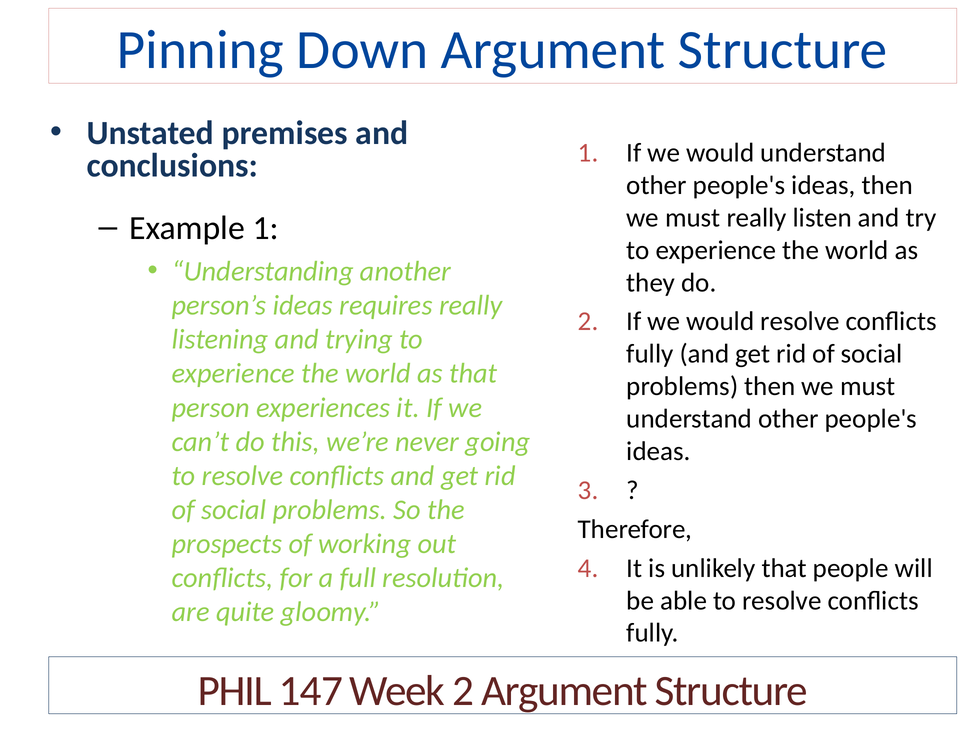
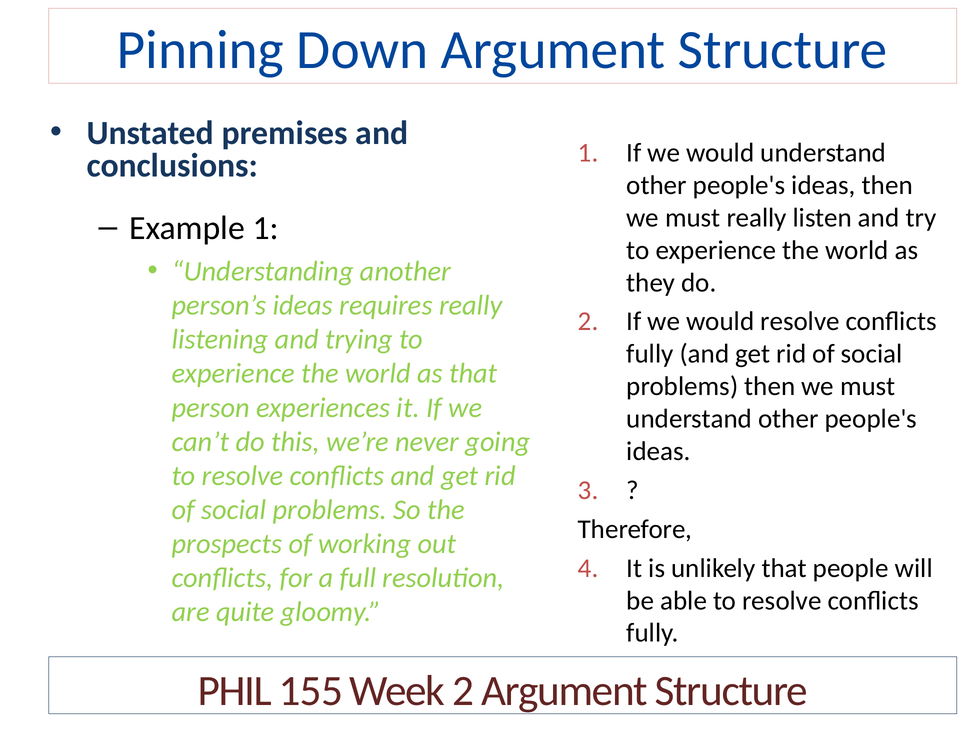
147: 147 -> 155 (311, 691)
